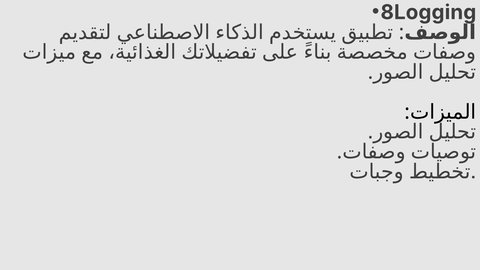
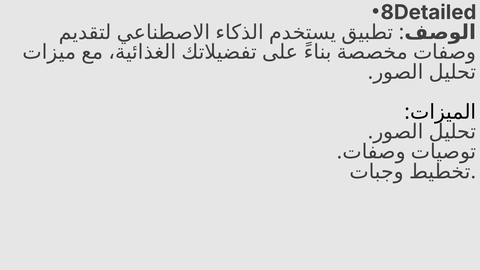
8Logging: 8Logging -> 8Detailed (428, 12)
